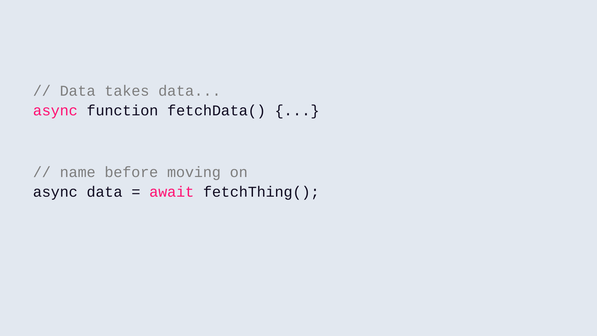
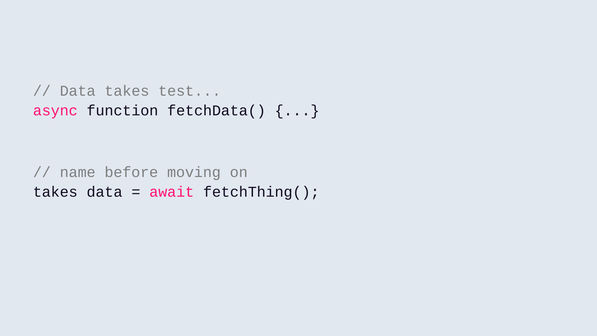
takes data: data -> test (190, 91)
async: async -> takes (55, 192)
